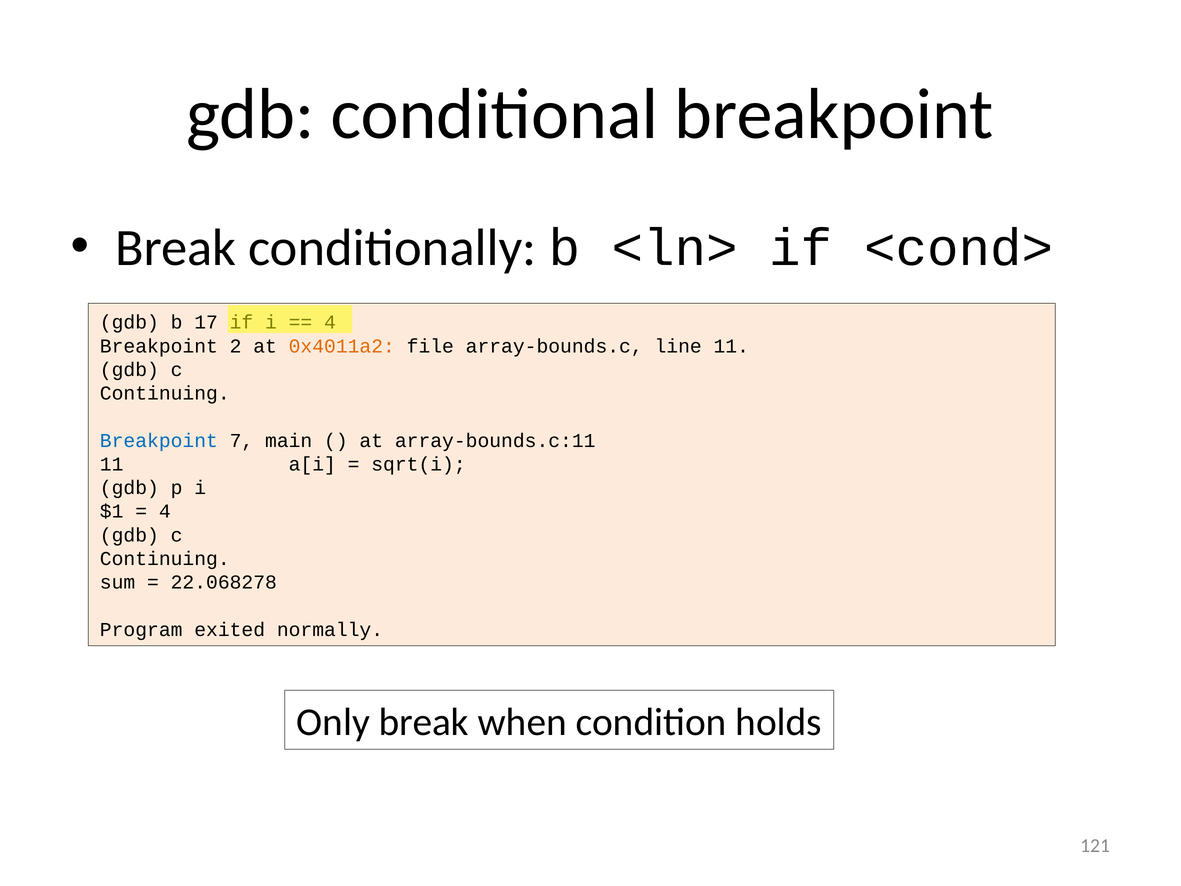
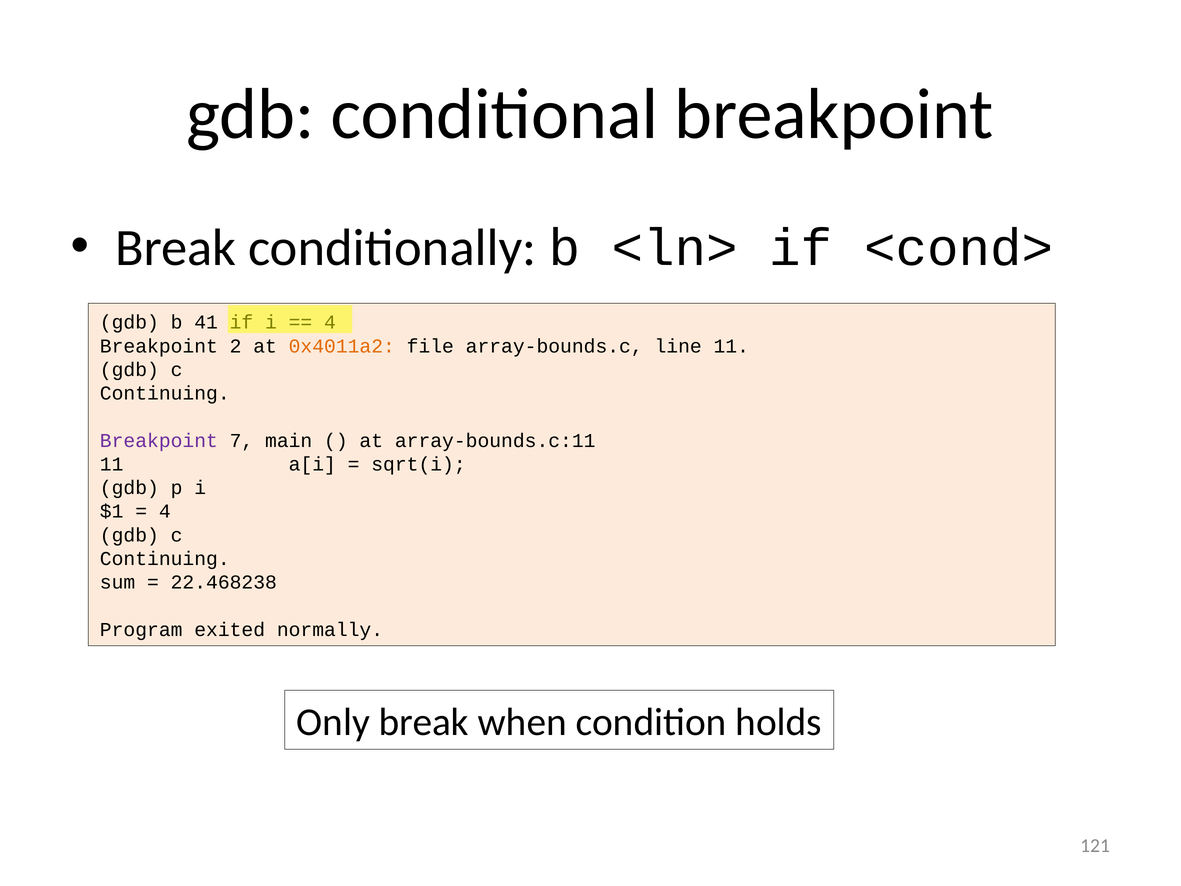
17: 17 -> 41 (206, 322)
Breakpoint colour: blue -> purple (159, 440)
22.068278: 22.068278 -> 22.468238 (224, 582)
